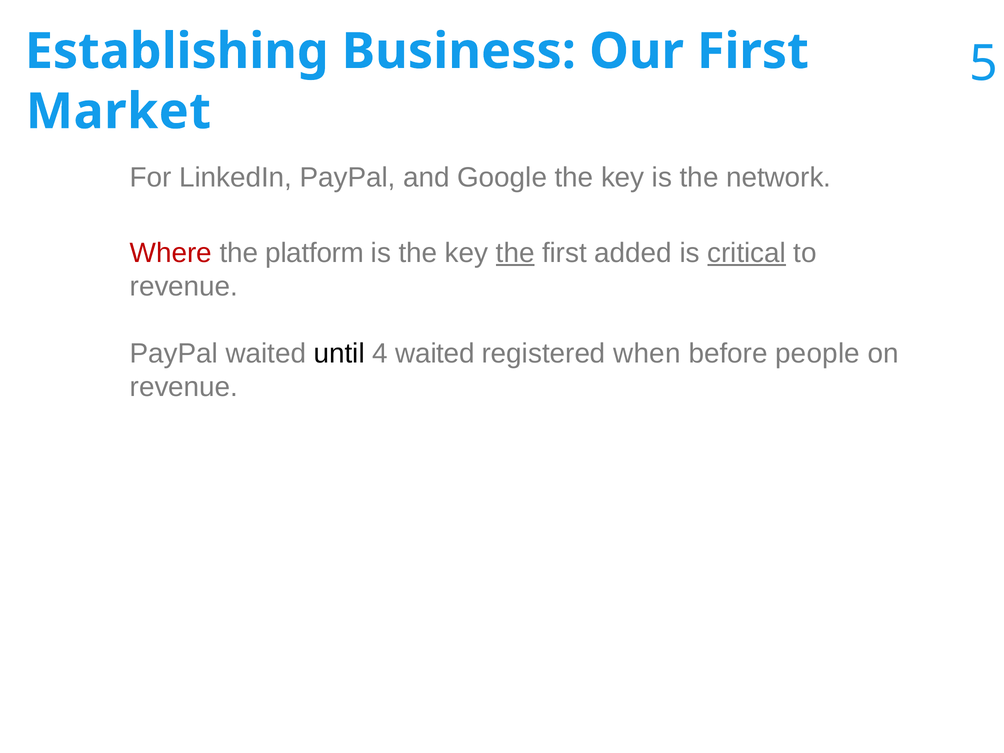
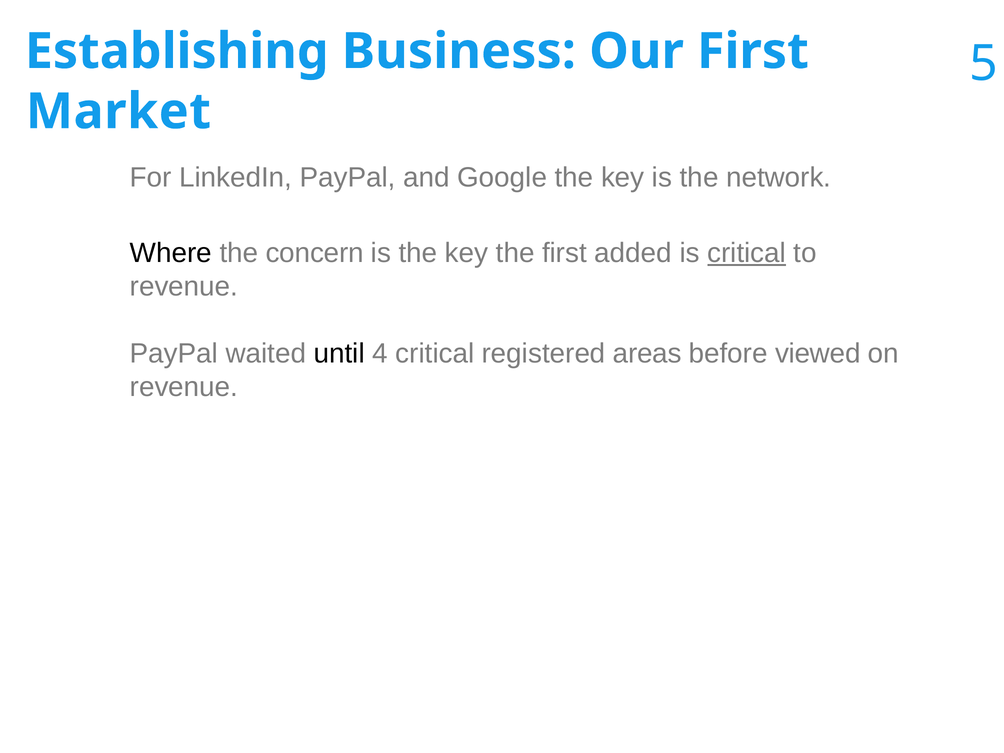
Where colour: red -> black (171, 253)
platform: platform -> concern (315, 253)
the underline: present -> none (515, 253)
4 waited: waited -> critical (435, 353)
when: when -> areas (647, 353)
people: people -> viewed (818, 353)
